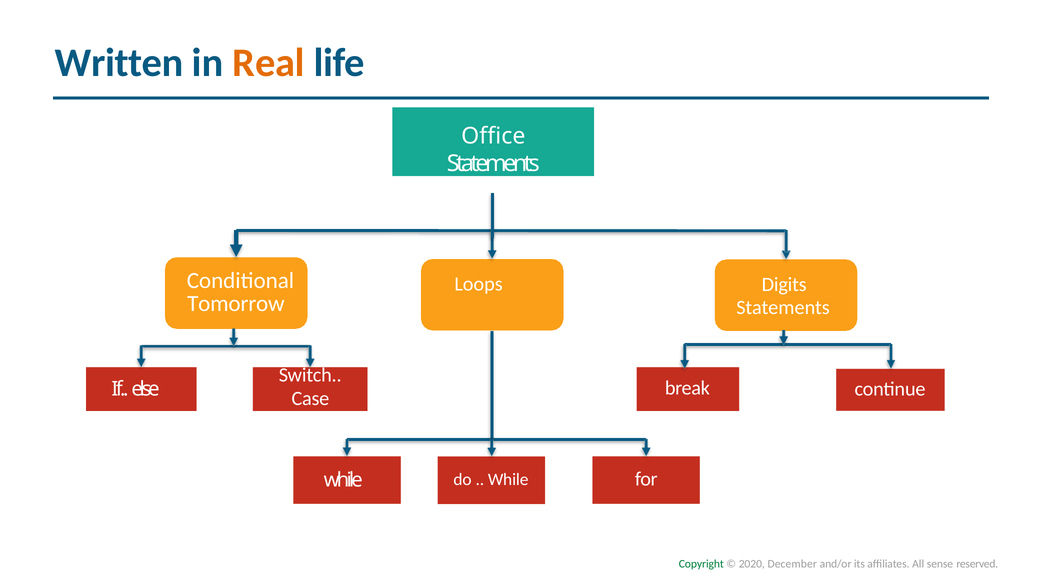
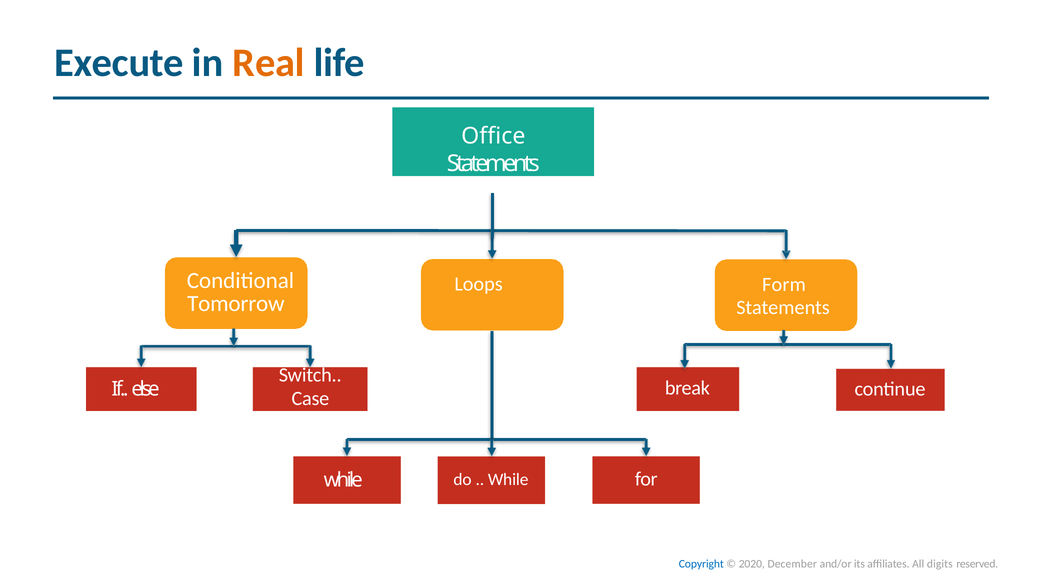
Written: Written -> Execute (119, 63)
Digits: Digits -> Form (784, 284)
Copyright colour: green -> blue (701, 564)
sense: sense -> digits (940, 564)
